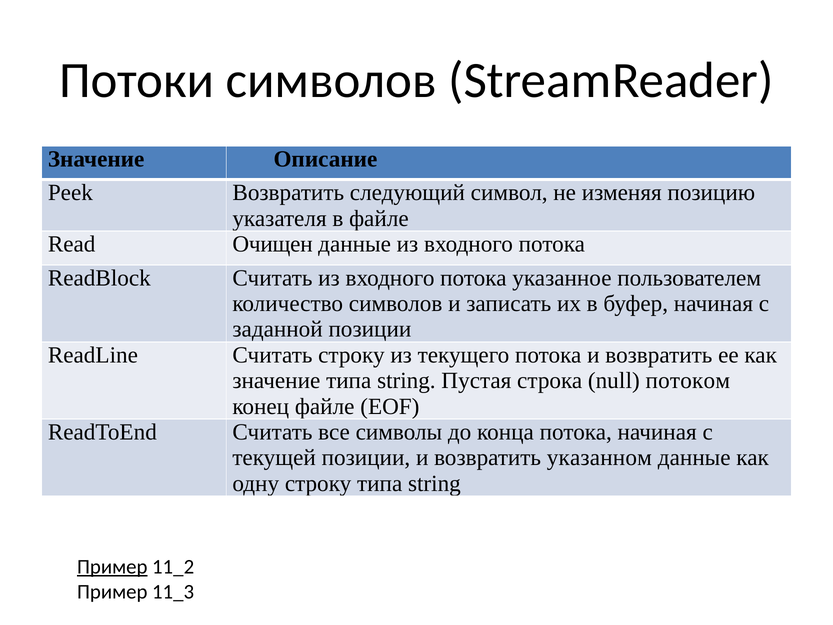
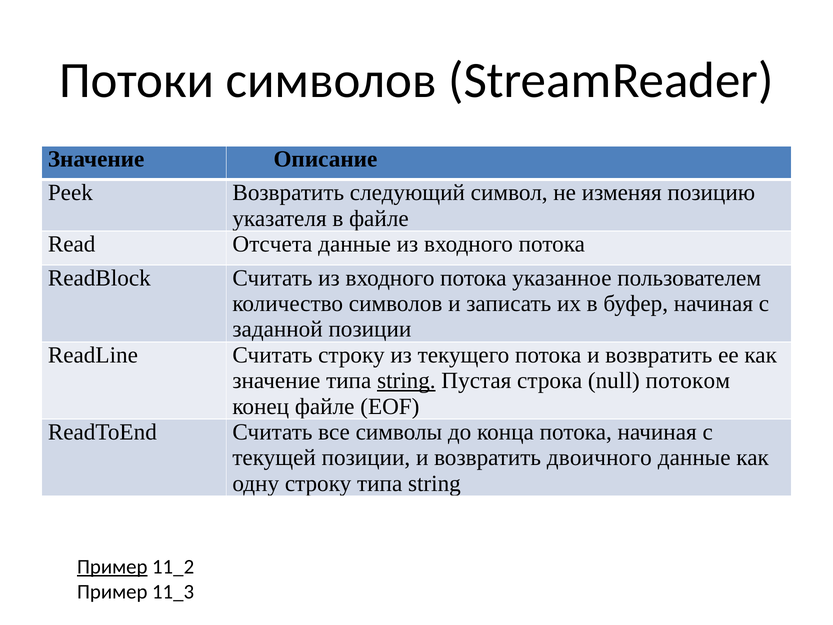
Очищен: Очищен -> Отсчета (272, 244)
string underline: none -> present (406, 381)
указанном: указанном -> двоичного (599, 458)
